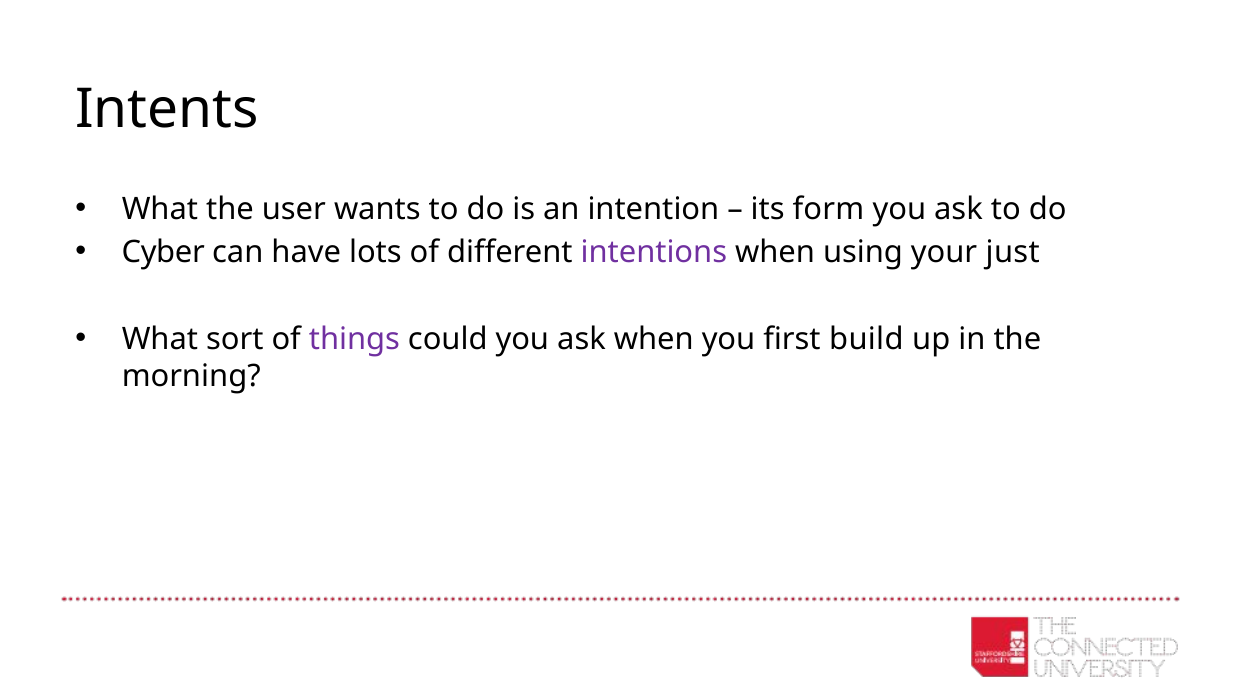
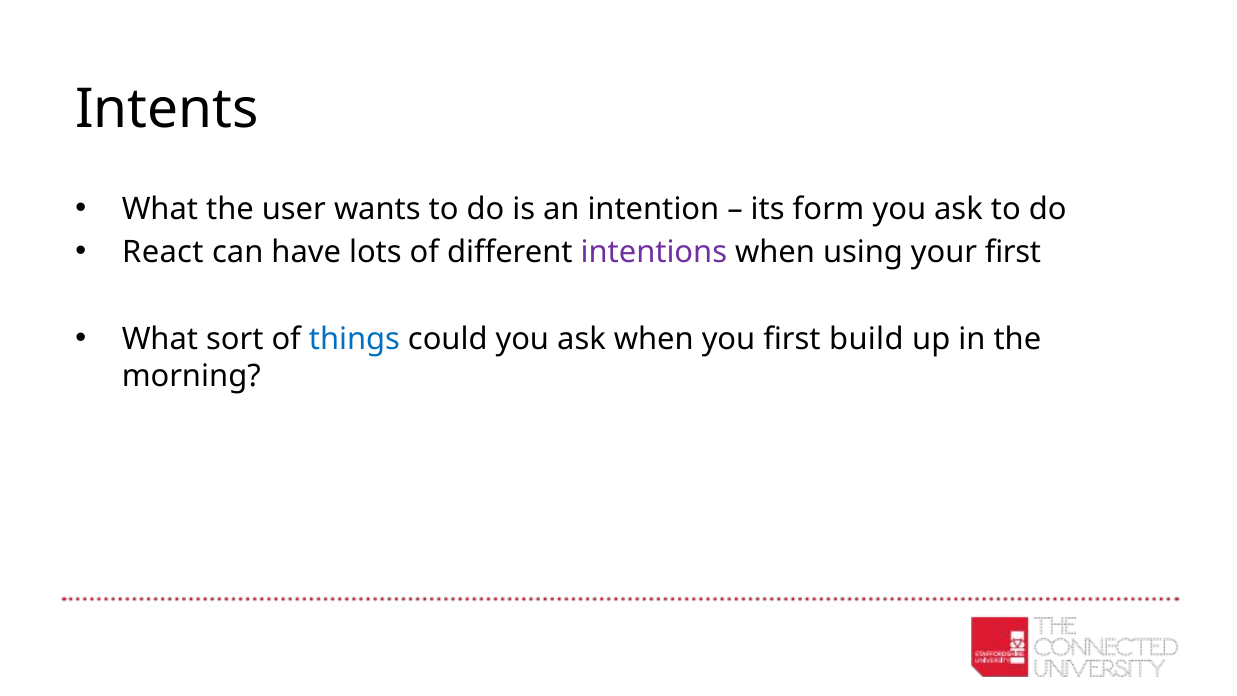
Cyber: Cyber -> React (163, 252)
your just: just -> first (1013, 252)
things colour: purple -> blue (354, 339)
